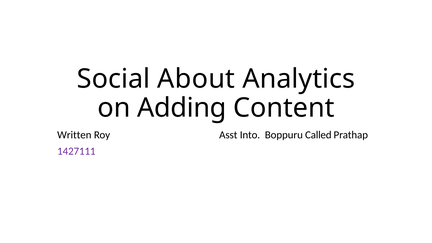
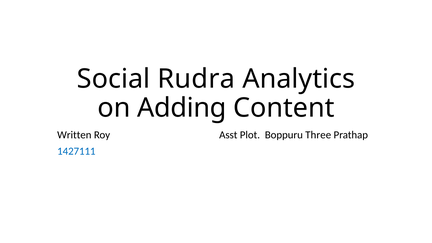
About: About -> Rudra (196, 79)
Into: Into -> Plot (250, 135)
Called: Called -> Three (318, 135)
1427111 colour: purple -> blue (76, 151)
